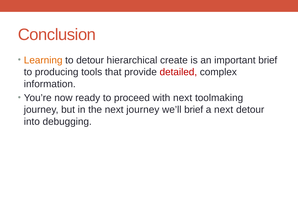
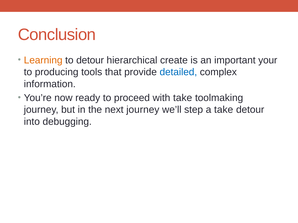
important brief: brief -> your (268, 60)
detailed colour: red -> blue (178, 72)
with next: next -> take (183, 98)
we’ll brief: brief -> step (194, 110)
a next: next -> take (224, 110)
